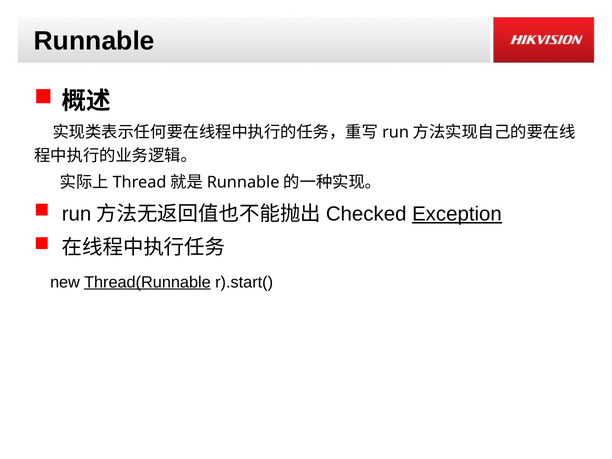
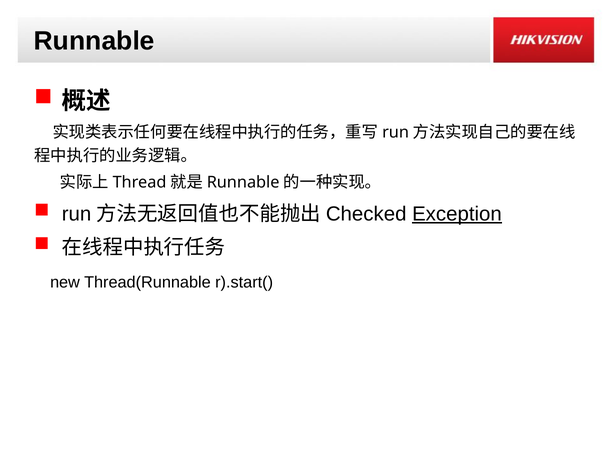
Thread(Runnable underline: present -> none (147, 282)
